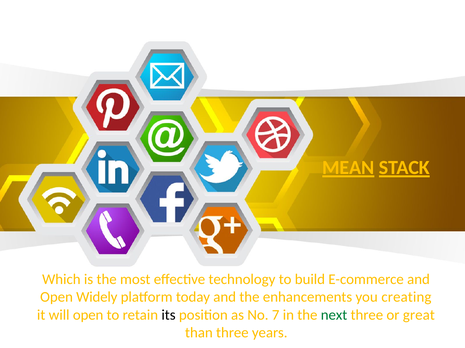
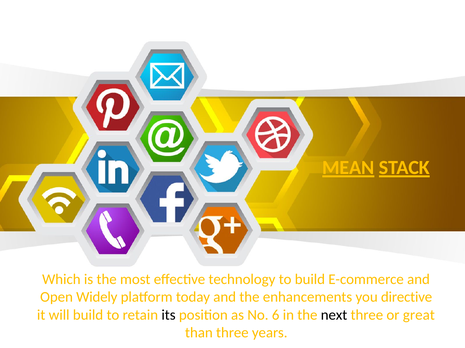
creating: creating -> directive (407, 298)
will open: open -> build (88, 315)
7: 7 -> 6 (276, 315)
next colour: green -> black (334, 315)
